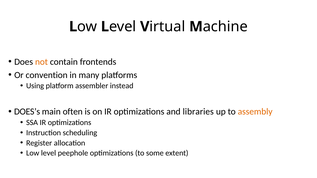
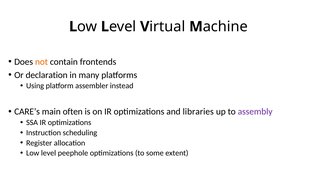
convention: convention -> declaration (47, 75)
DOES’s: DOES’s -> CARE’s (27, 112)
assembly colour: orange -> purple (255, 112)
